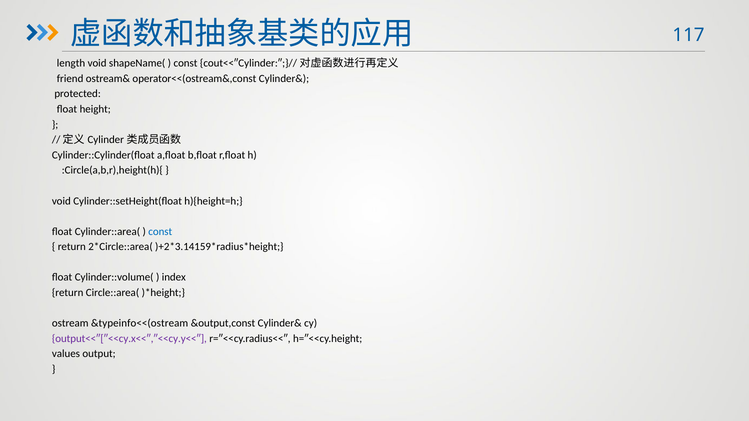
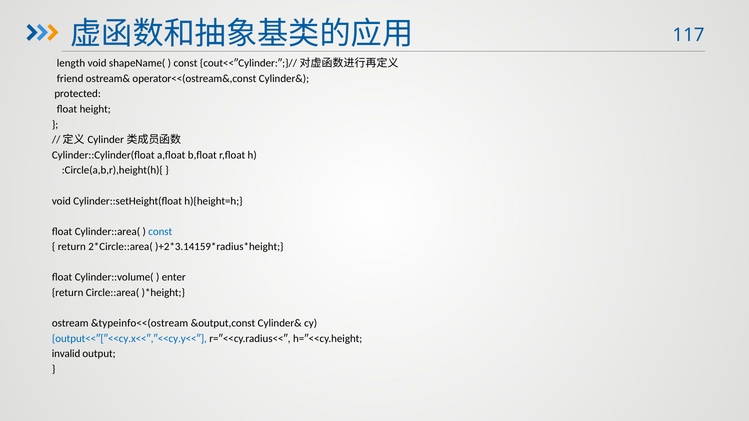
index: index -> enter (174, 278)
output<<″[″<<cy.x<<″,″<<cy.y<<″ colour: purple -> blue (129, 339)
values: values -> invalid (66, 354)
